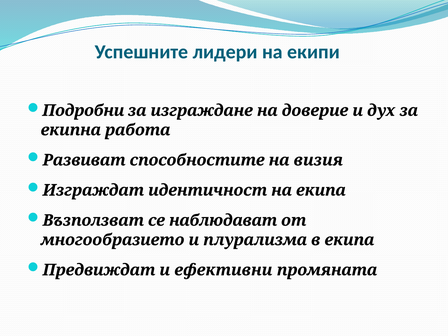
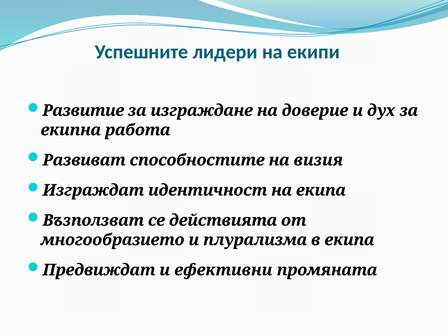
Подробни: Подробни -> Развитие (83, 111)
наблюдават: наблюдават -> действията (223, 220)
